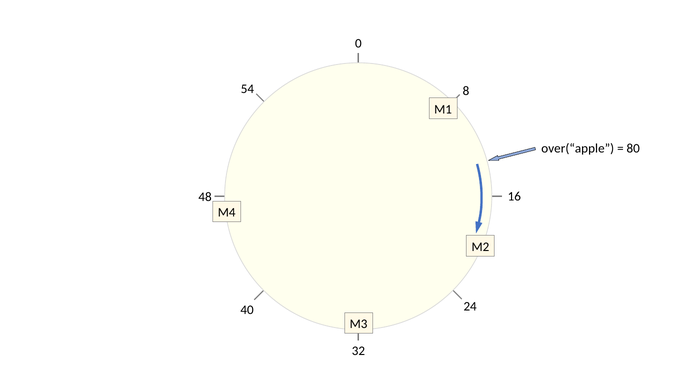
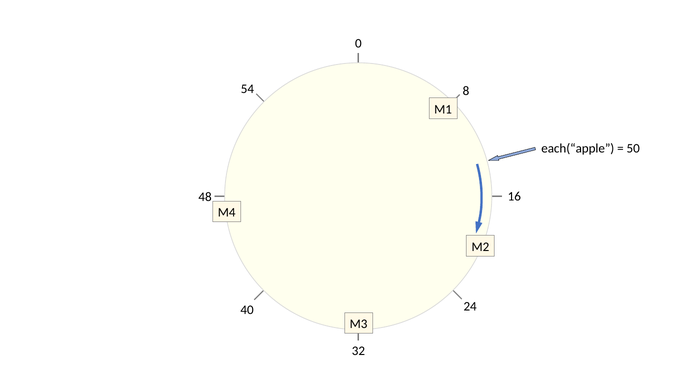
over(“apple: over(“apple -> each(“apple (578, 149)
80: 80 -> 50 (633, 149)
